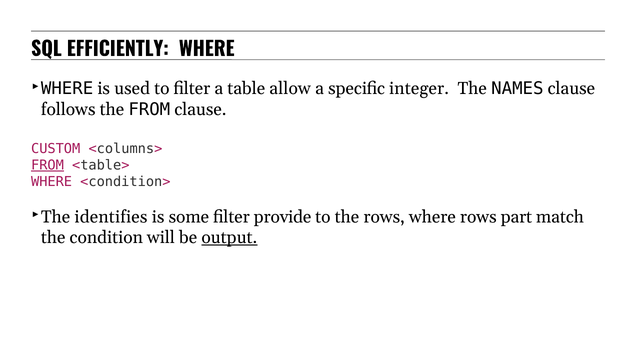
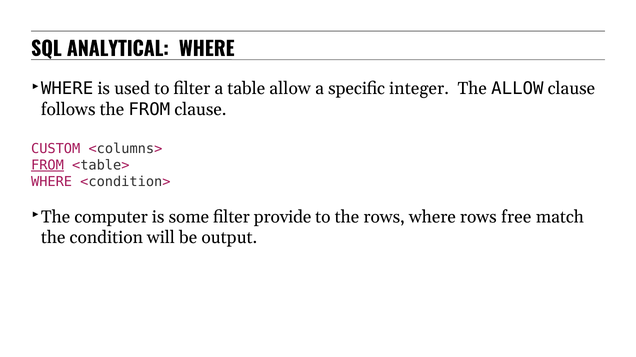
EFFICIENTLY: EFFICIENTLY -> ANALYTICAL (118, 49)
The NAMES: NAMES -> ALLOW (517, 89)
identifies: identifies -> computer (111, 217)
part: part -> free (516, 217)
output underline: present -> none (229, 238)
